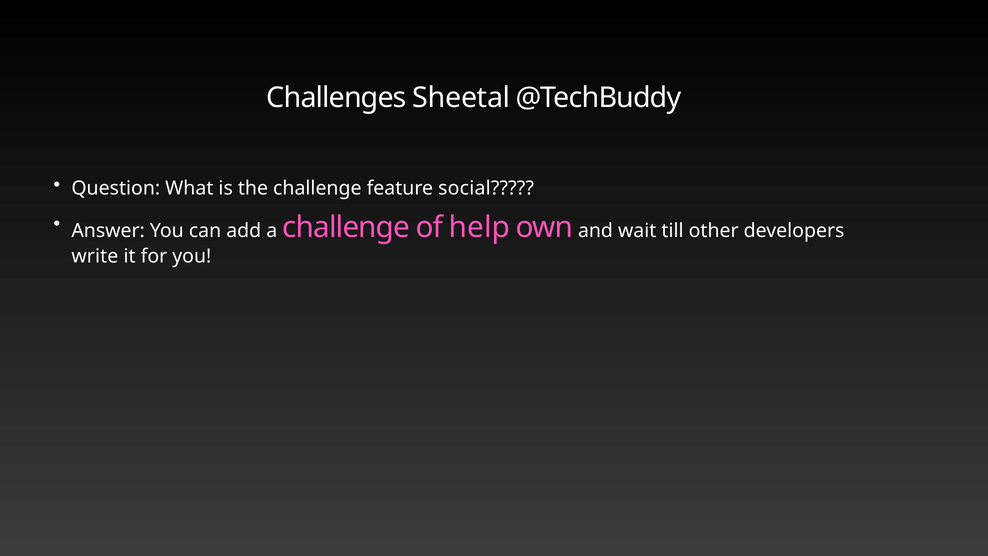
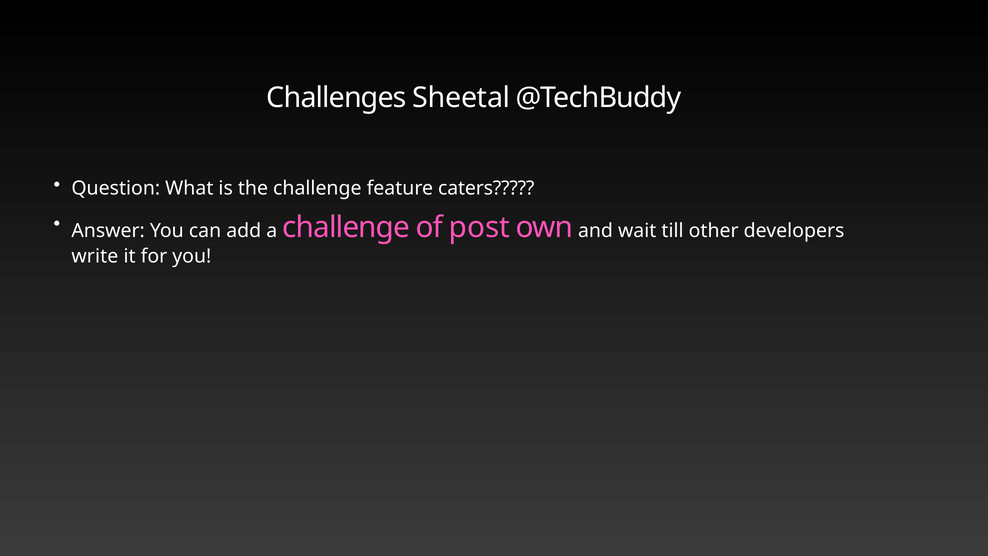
social: social -> caters (486, 188)
help: help -> post (480, 227)
